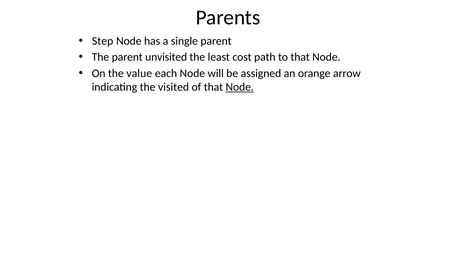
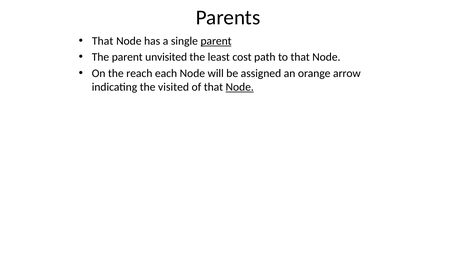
Step: Step -> That (103, 41)
parent underline: none -> present (216, 41)
value: value -> reach (139, 73)
